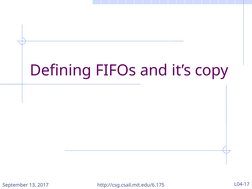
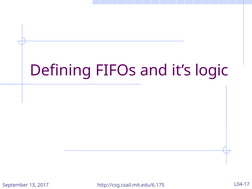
copy: copy -> logic (212, 70)
